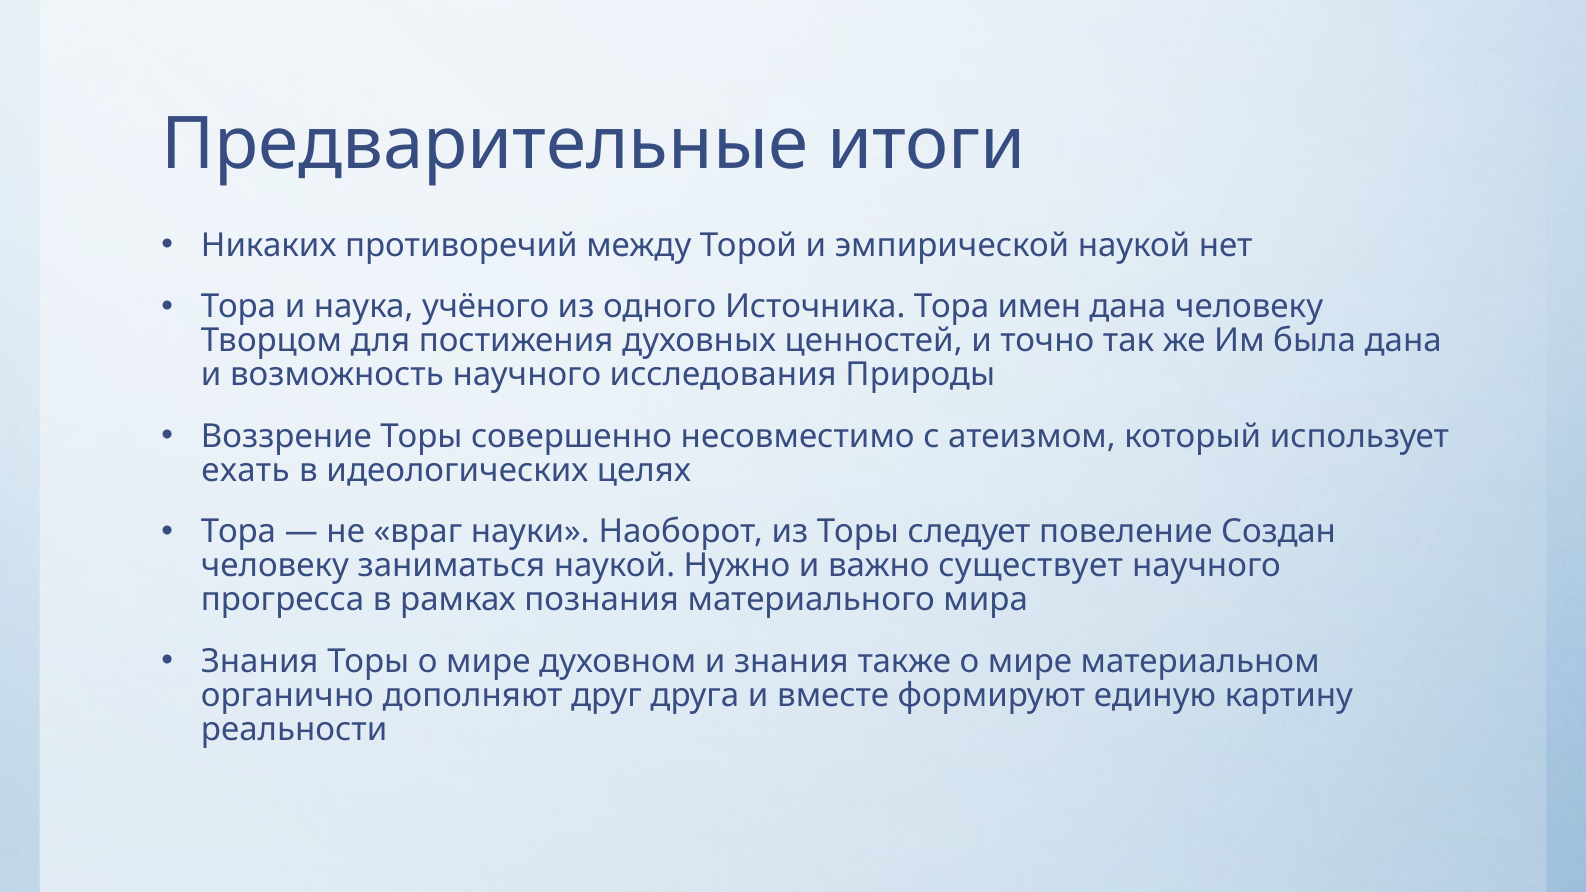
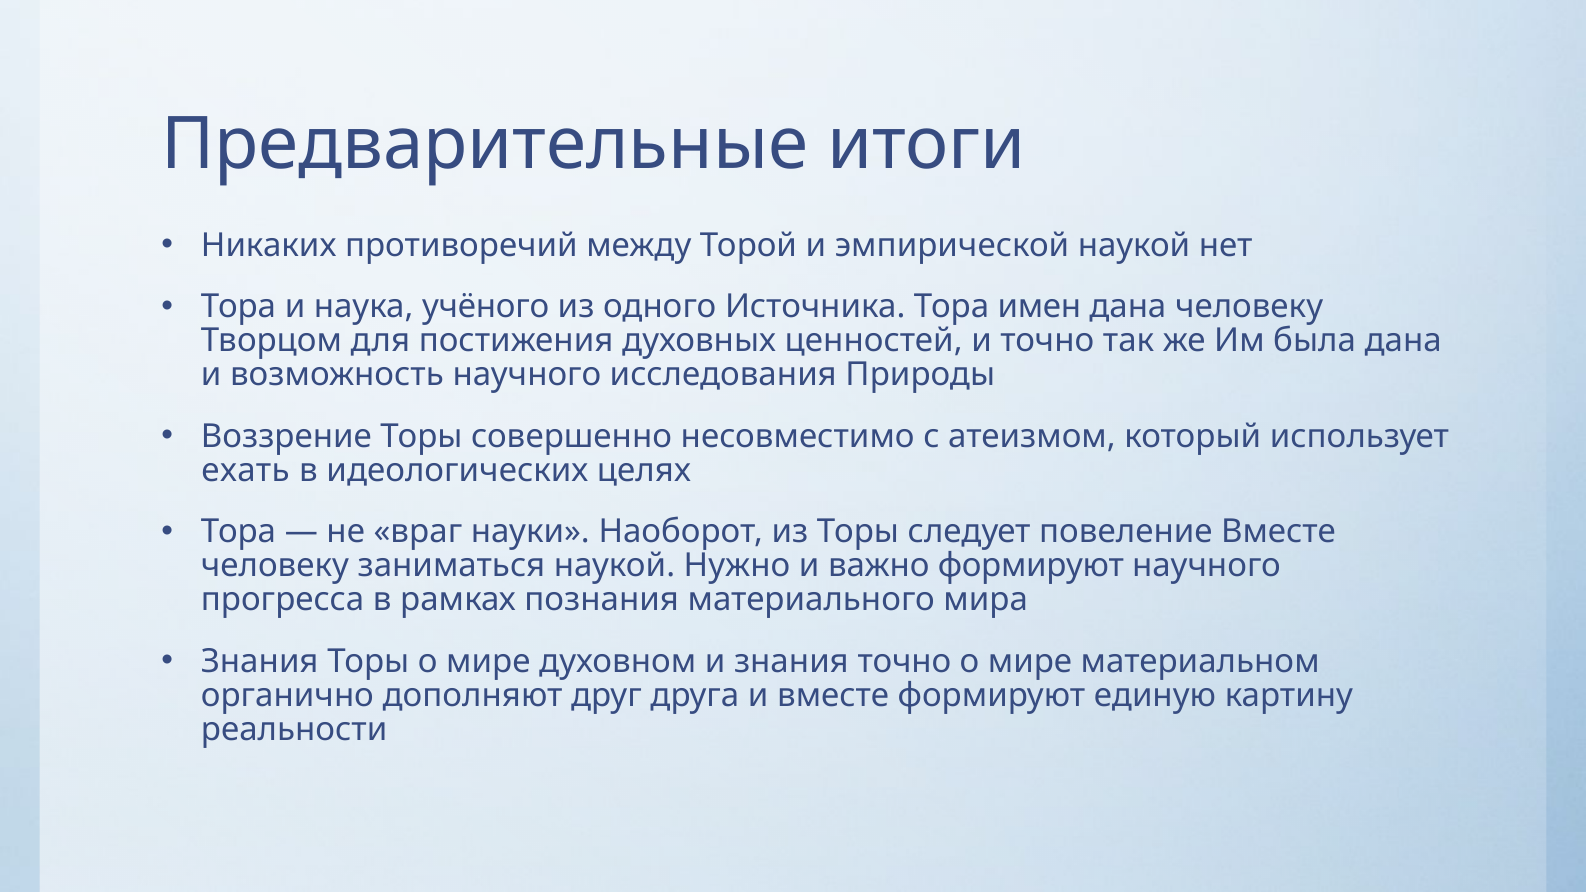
повеление Создан: Создан -> Вместе (1279, 532)
важно существует: существует -> формируют (1031, 566)
знания также: также -> точно (904, 662)
